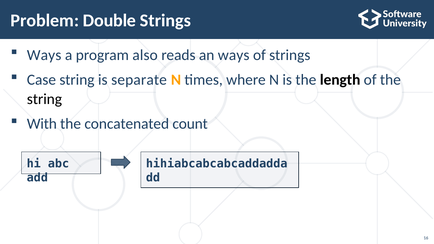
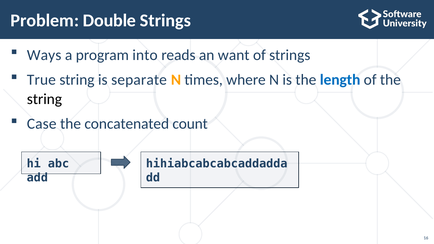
also: also -> into (145, 55)
an ways: ways -> want (234, 55)
Case: Case -> True (41, 80)
length colour: black -> blue (340, 80)
With: With -> Case (42, 124)
